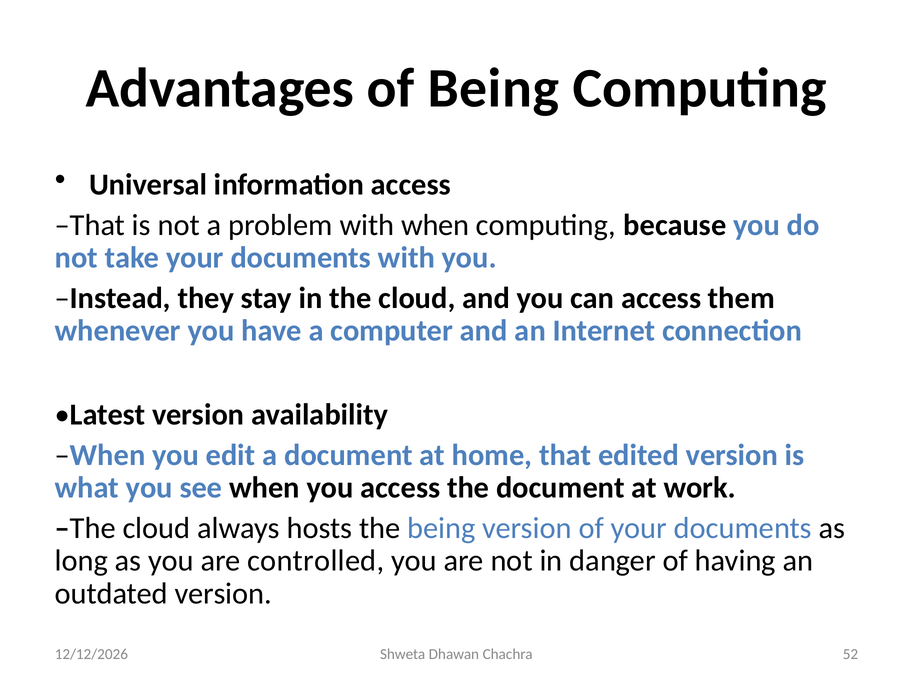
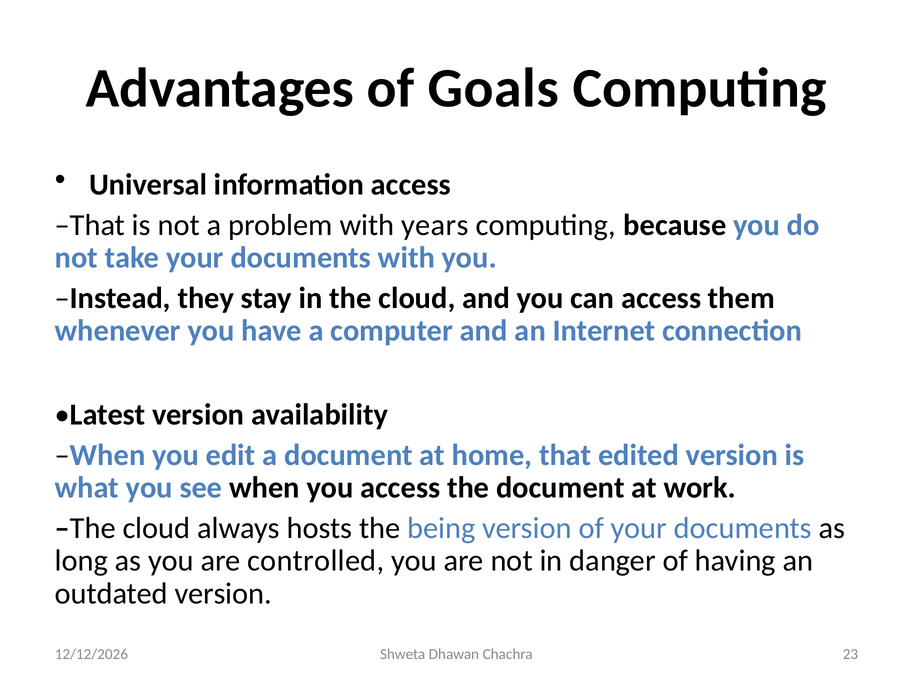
of Being: Being -> Goals (493, 88)
with when: when -> years (435, 225)
52: 52 -> 23 (851, 654)
